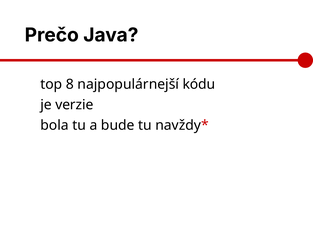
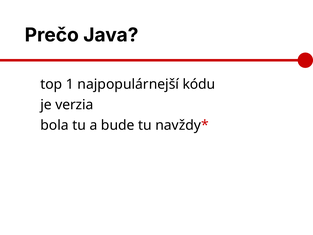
8: 8 -> 1 (70, 84)
verzie: verzie -> verzia (74, 105)
